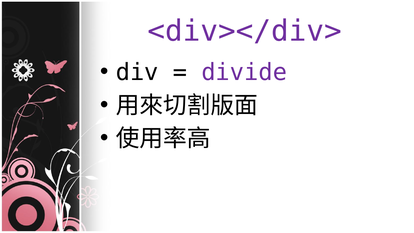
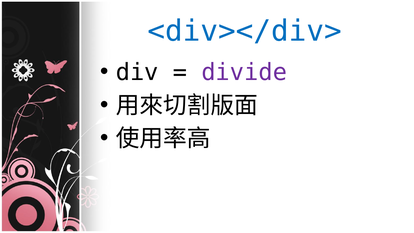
<div></div> colour: purple -> blue (245, 31)
